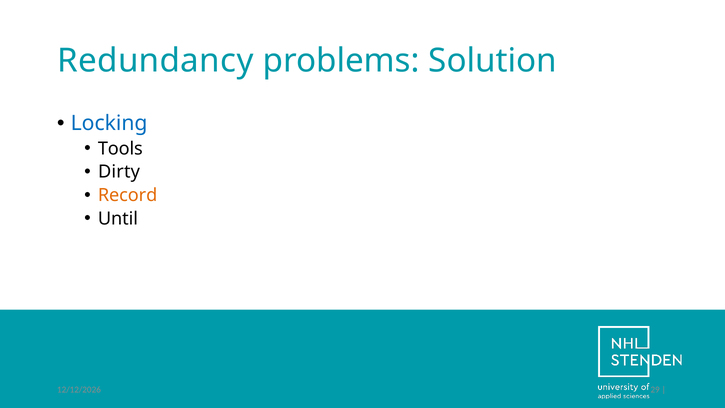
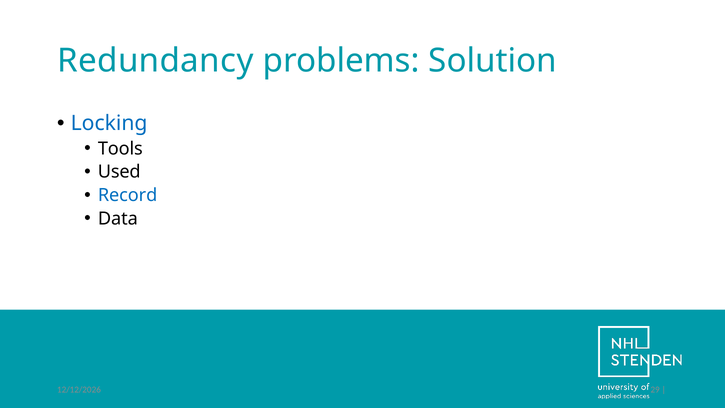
Dirty: Dirty -> Used (119, 172)
Record colour: orange -> blue (128, 195)
Until: Until -> Data (118, 219)
